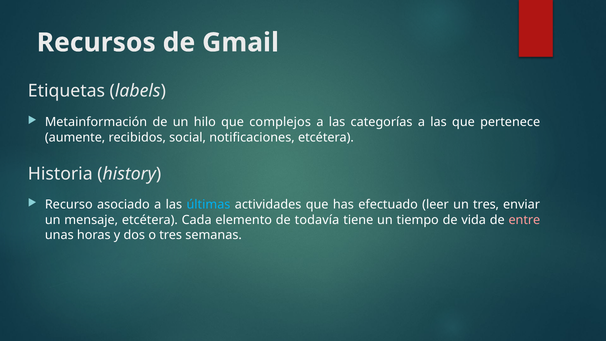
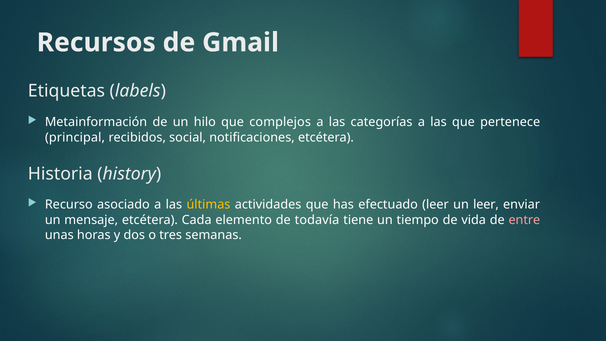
aumente: aumente -> principal (75, 137)
últimas colour: light blue -> yellow (208, 205)
un tres: tres -> leer (486, 205)
